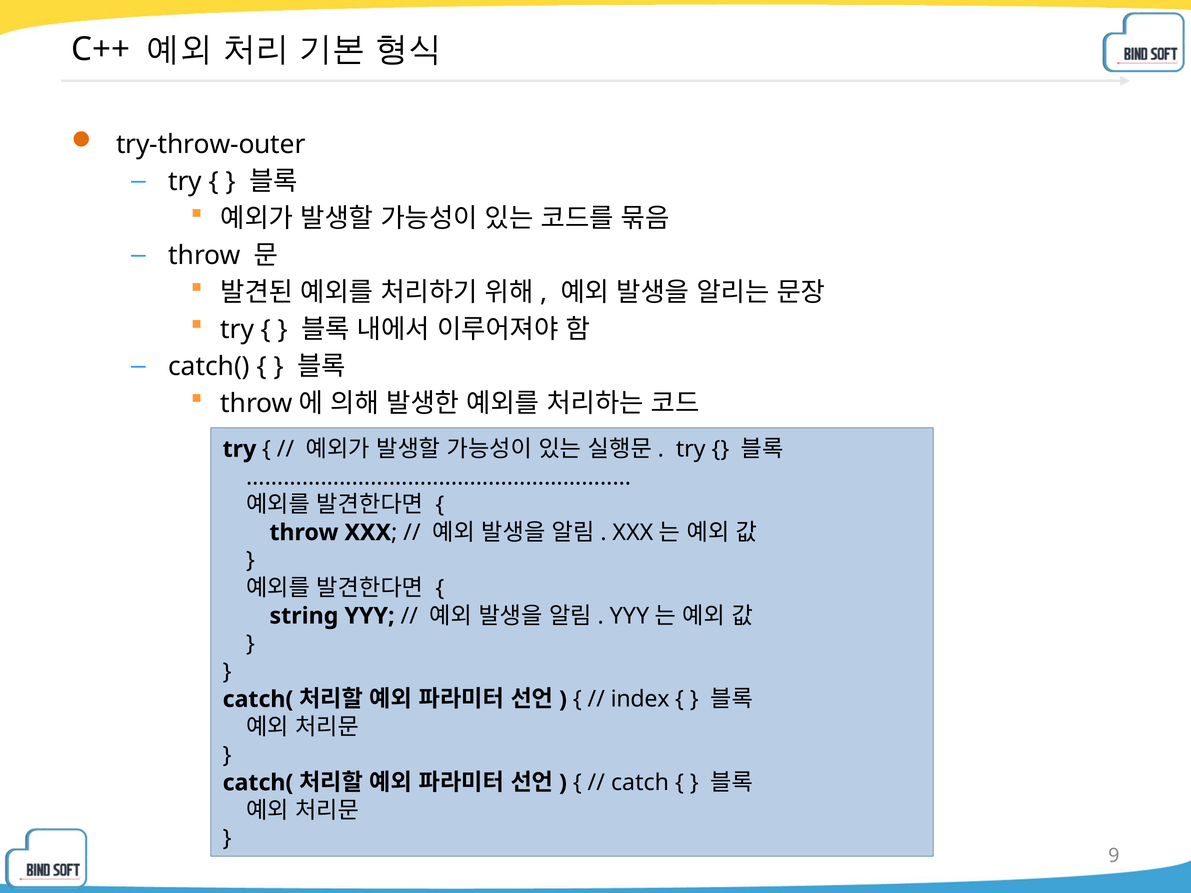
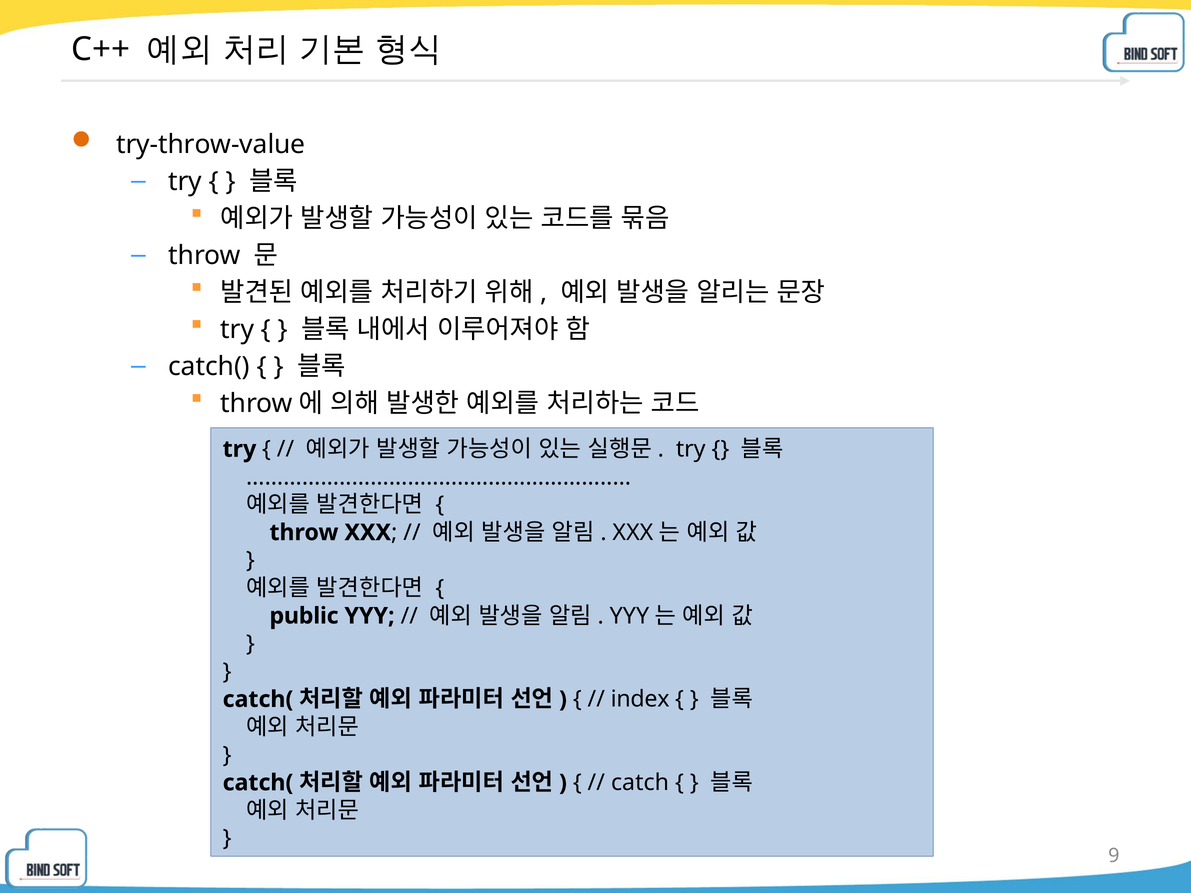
try-throw-outer: try-throw-outer -> try-throw-value (211, 145)
string: string -> public (304, 616)
